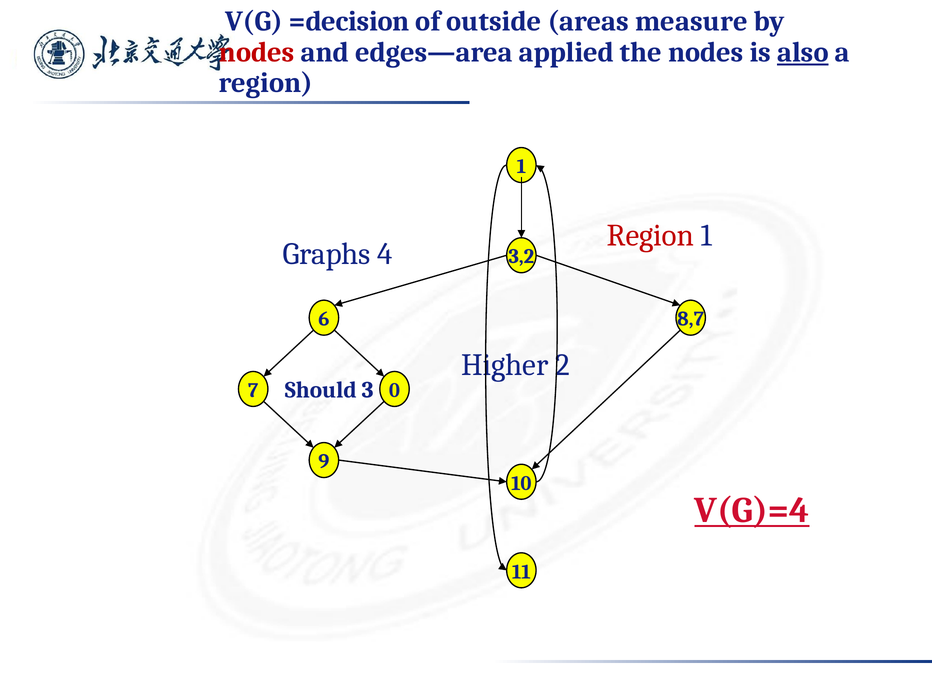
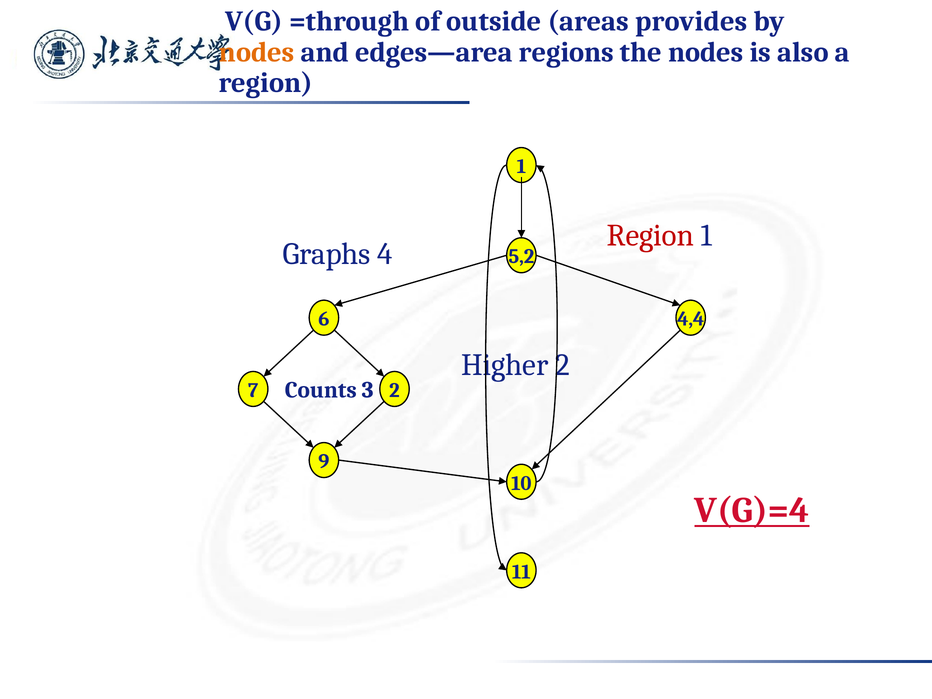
=decision: =decision -> =through (349, 22)
measure: measure -> provides (691, 22)
nodes colour: red -> orange (257, 52)
applied: applied -> regions (566, 52)
also underline: present -> none (803, 52)
3,2: 3,2 -> 5,2 (521, 257)
8,7: 8,7 -> 4,4 (691, 319)
Should: Should -> Counts (321, 390)
7 0: 0 -> 2 (394, 390)
